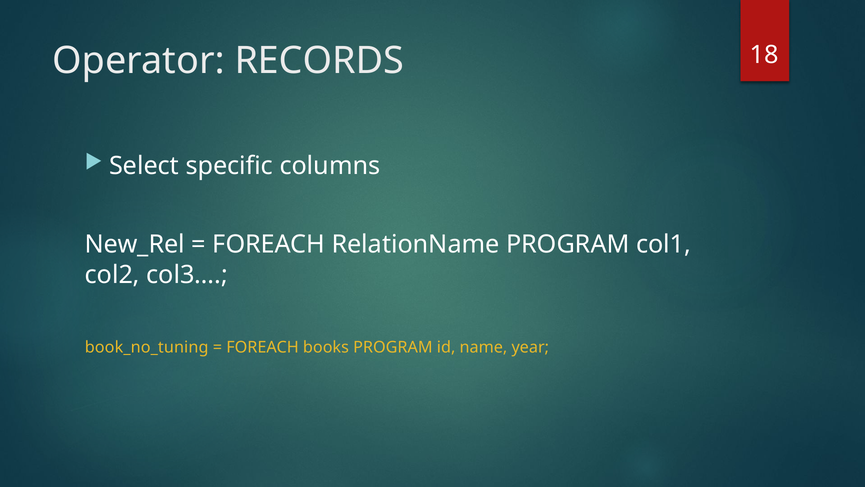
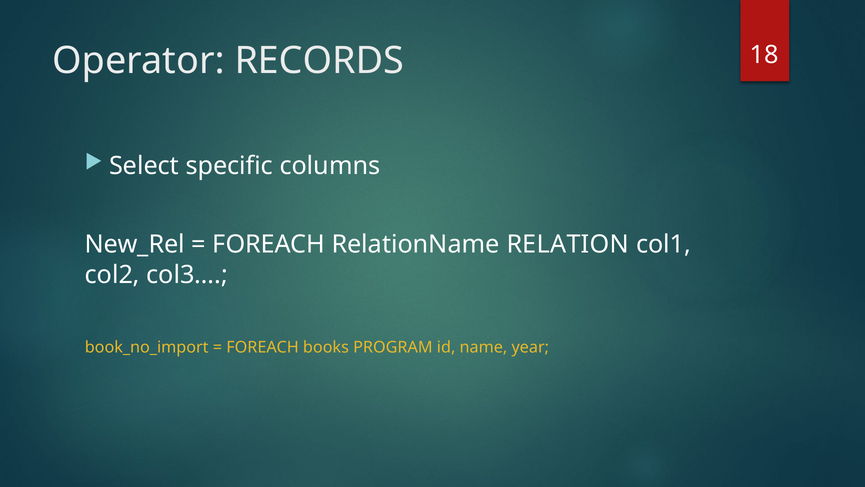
RelationName PROGRAM: PROGRAM -> RELATION (568, 244)
book_no_tuning: book_no_tuning -> book_no_import (147, 347)
